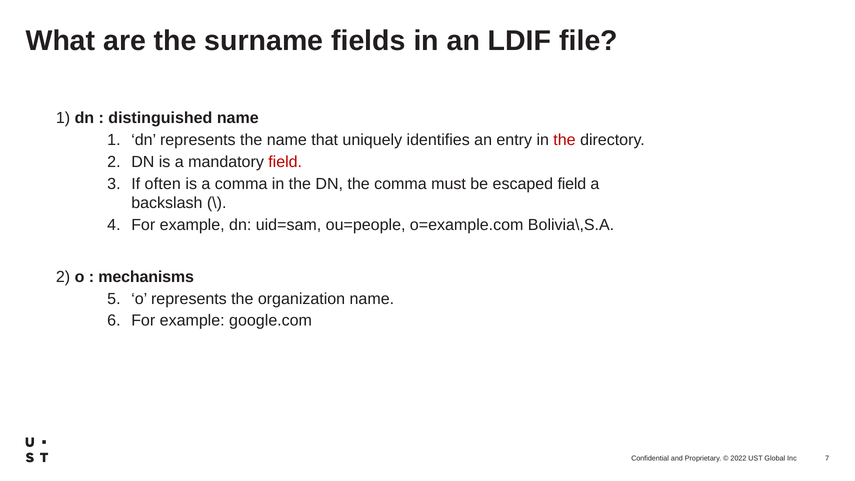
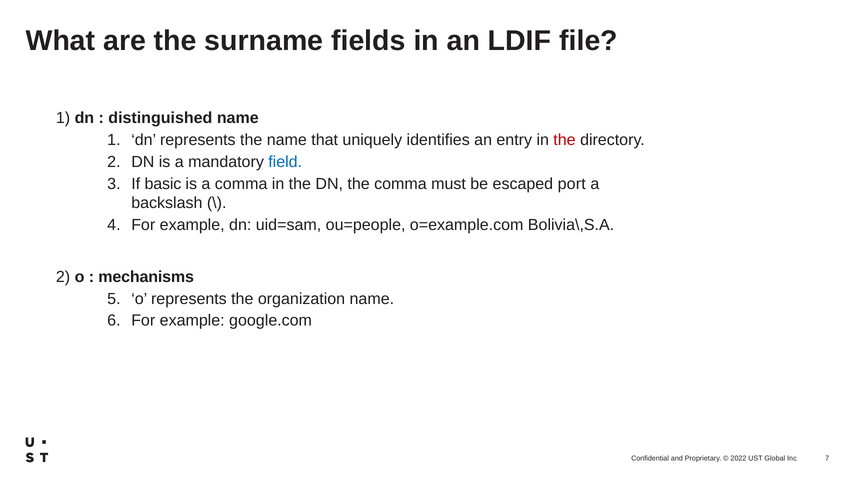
field colour: red -> blue (285, 162)
often: often -> basic (163, 184)
escaped field: field -> port (572, 184)
